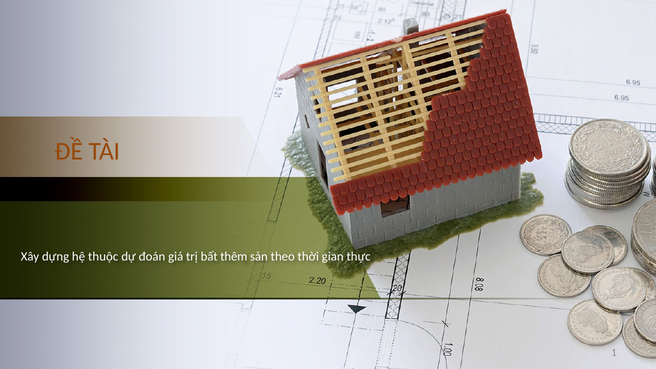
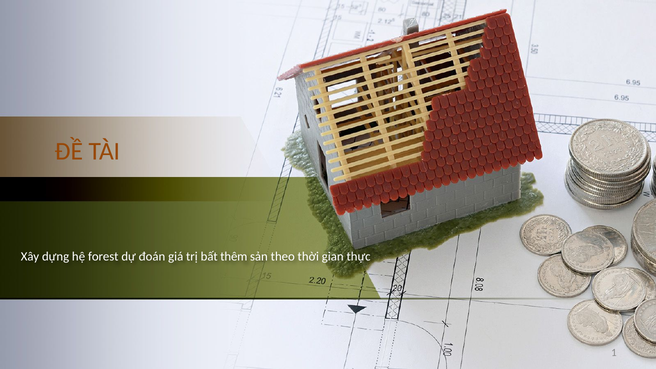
thuộc: thuộc -> forest (103, 256)
